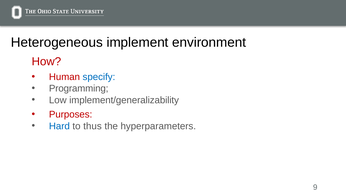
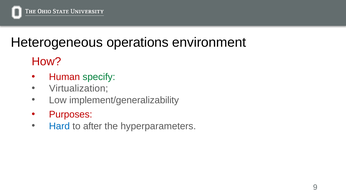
implement: implement -> operations (138, 42)
specify colour: blue -> green (99, 77)
Programming: Programming -> Virtualization (79, 88)
thus: thus -> after (93, 126)
